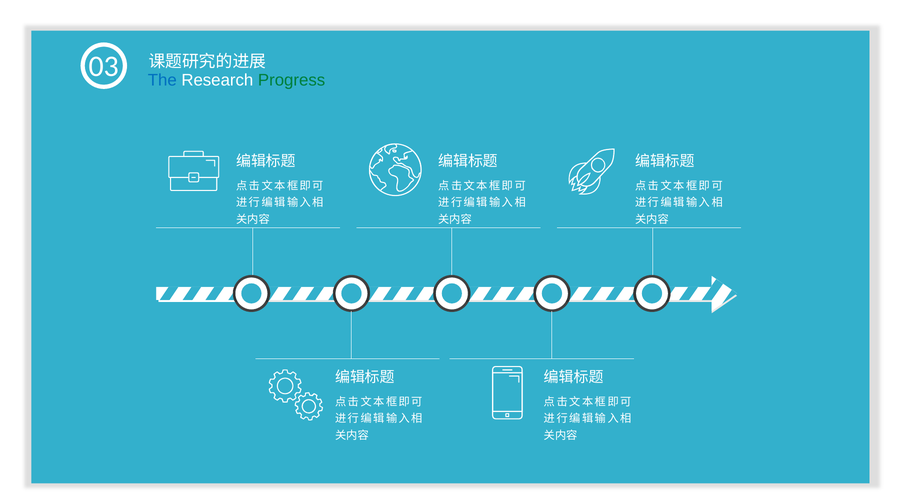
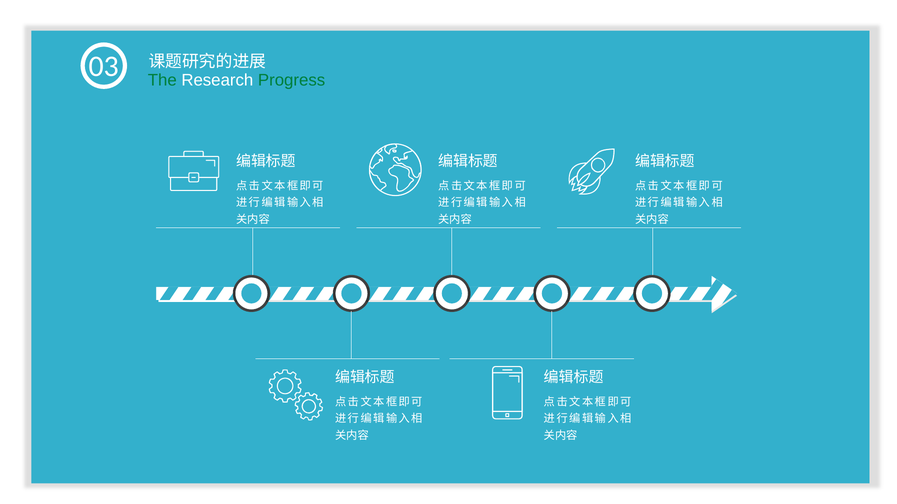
The colour: blue -> green (162, 80)
